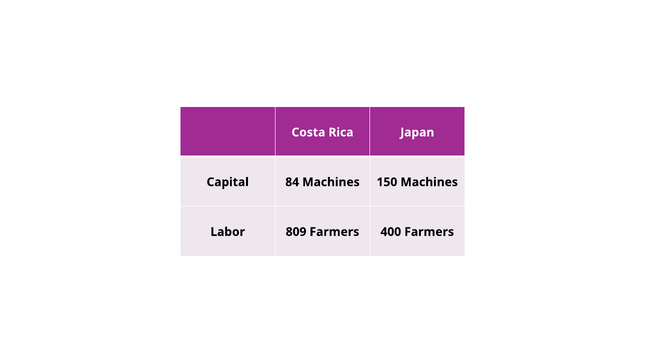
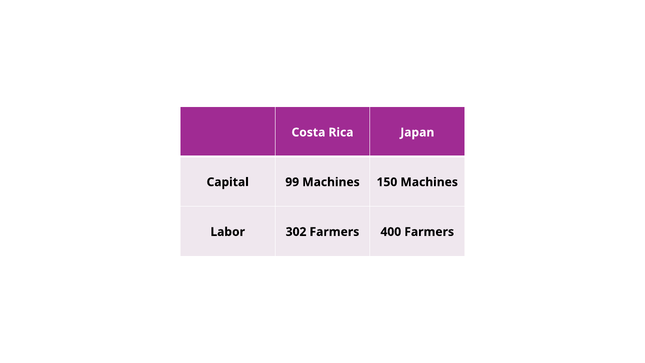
84: 84 -> 99 (292, 182)
809: 809 -> 302 (296, 232)
